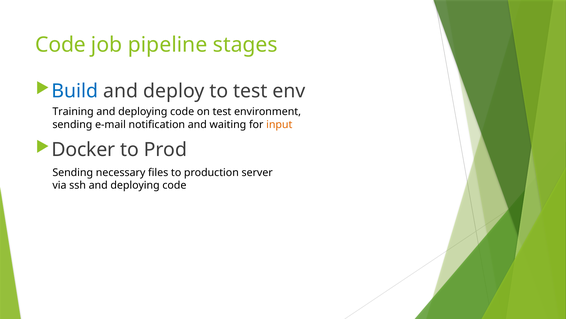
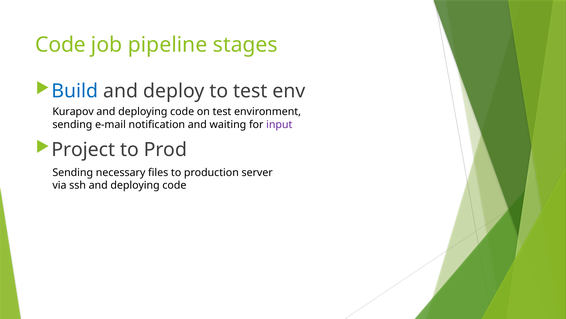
Training: Training -> Kurapov (73, 112)
input colour: orange -> purple (279, 124)
Docker: Docker -> Project (83, 149)
